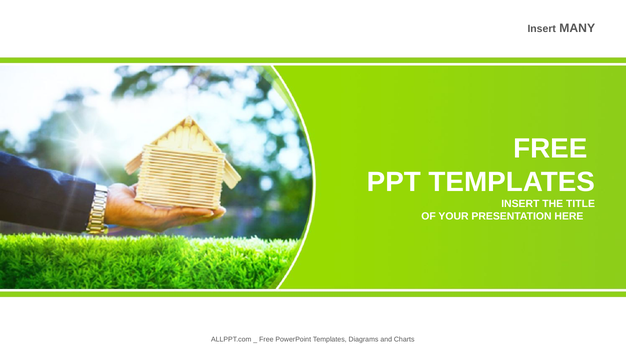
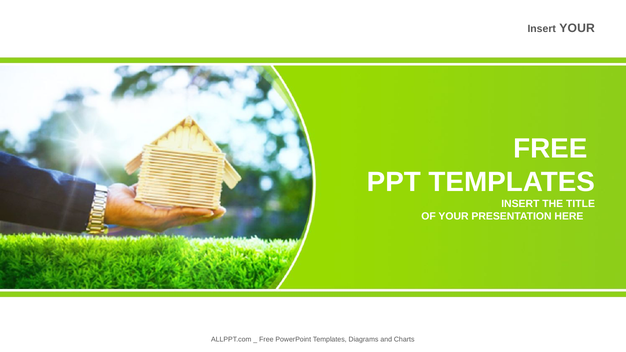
Insert MANY: MANY -> YOUR (577, 28)
